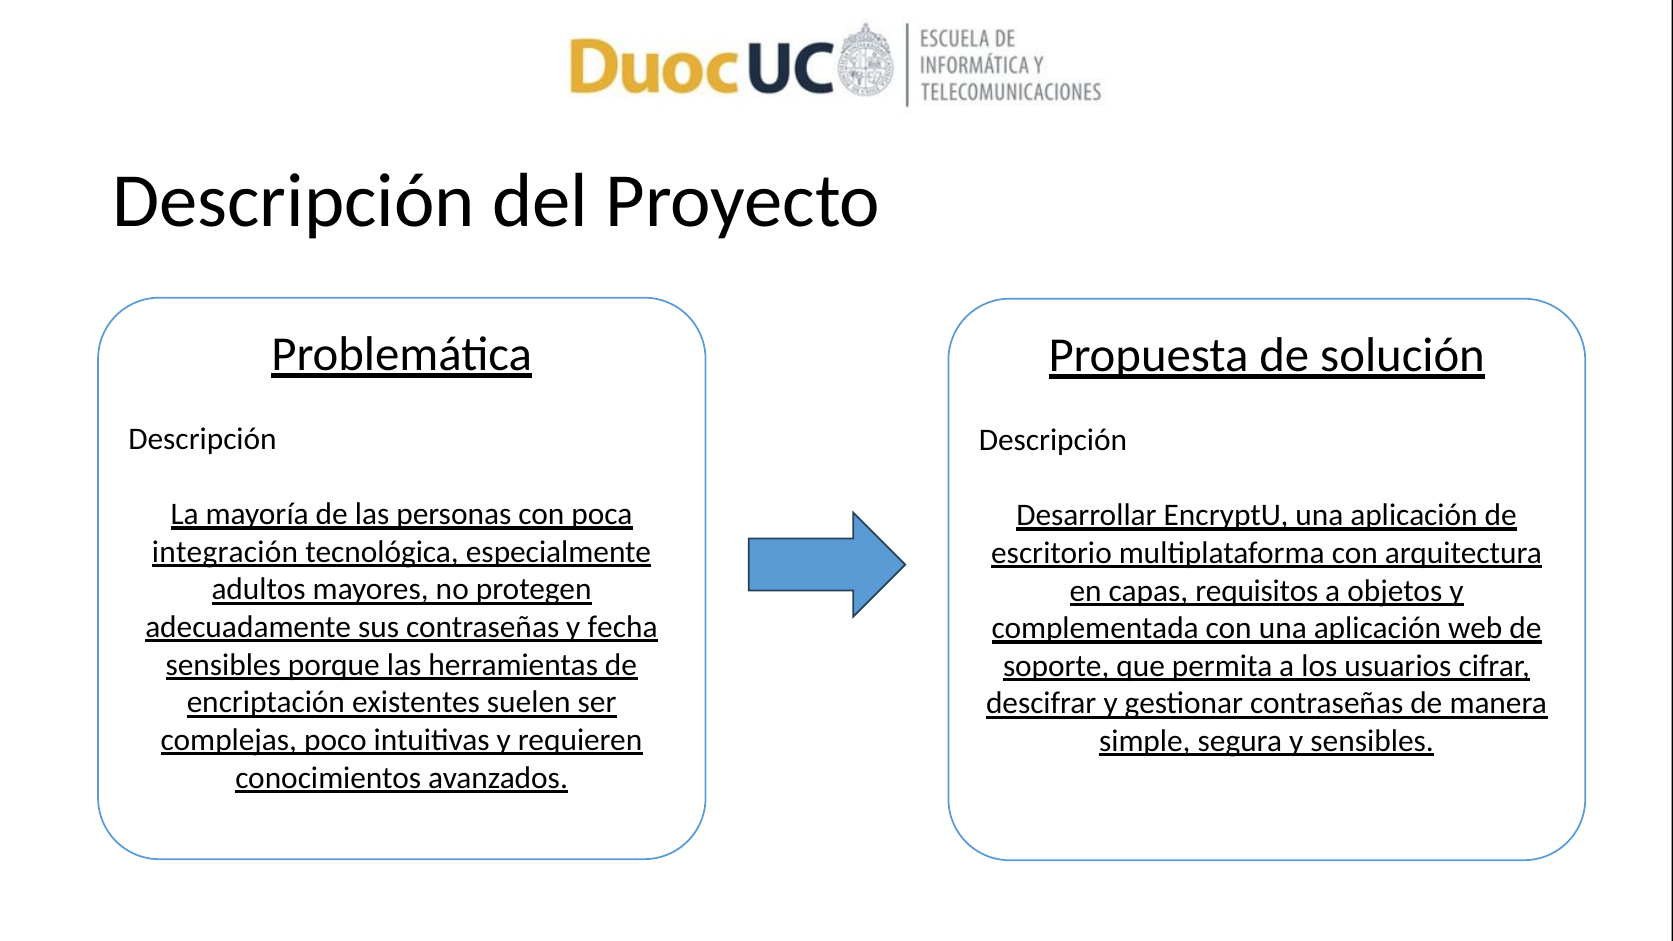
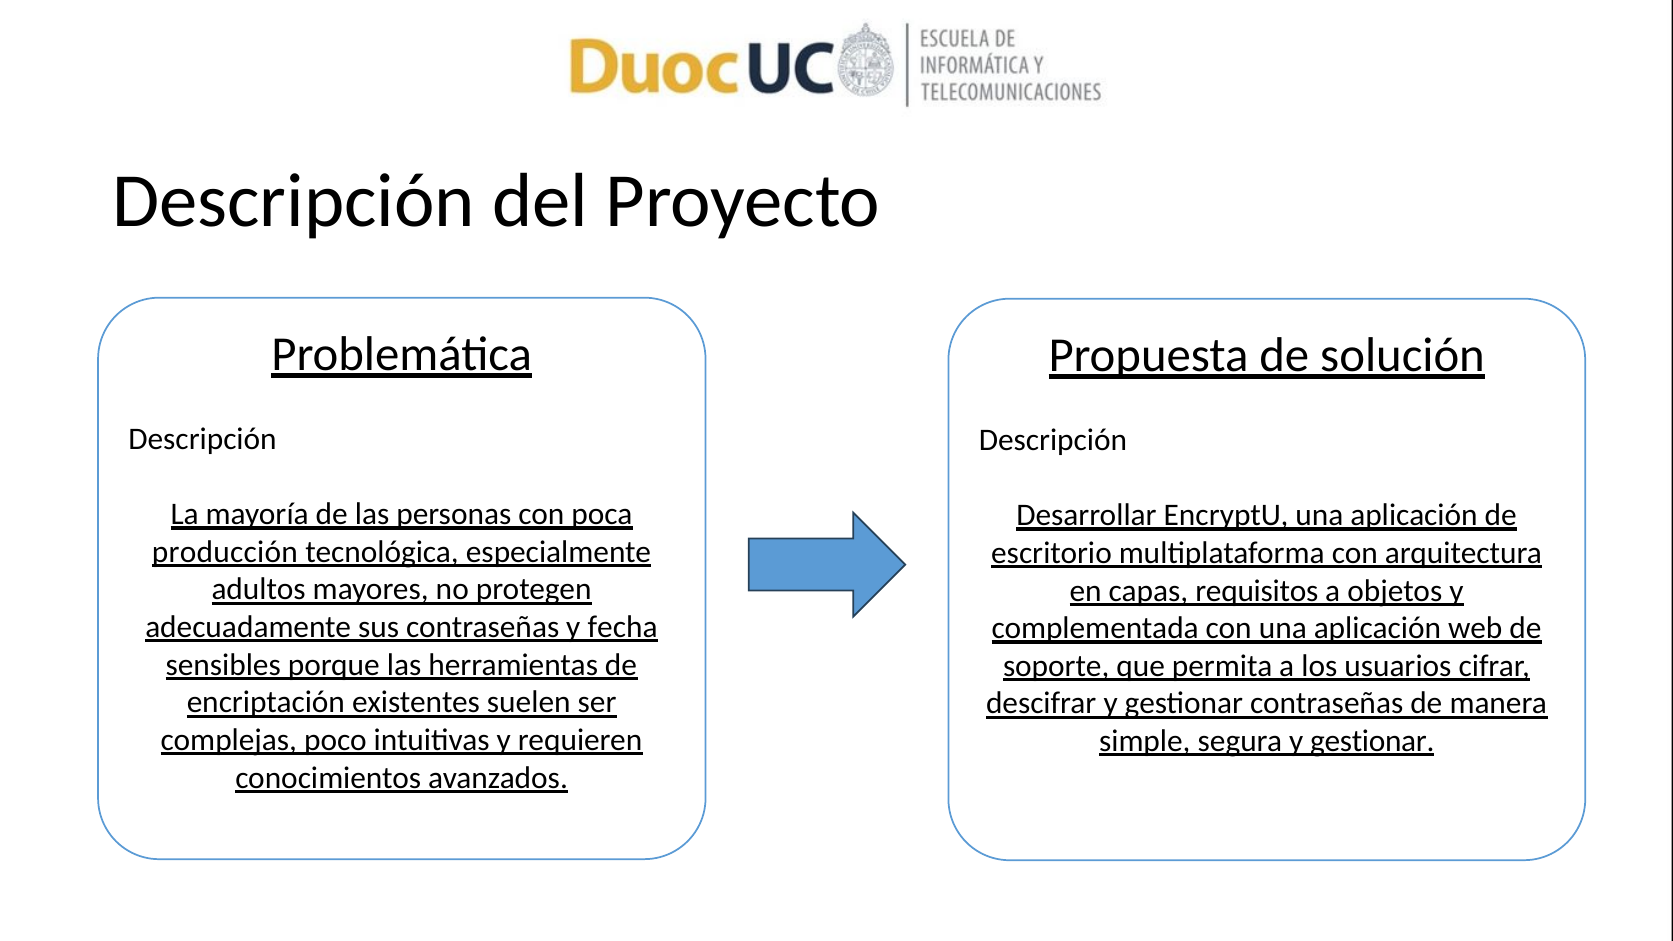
integración: integración -> producción (225, 552)
segura y sensibles: sensibles -> gestionar (1372, 741)
